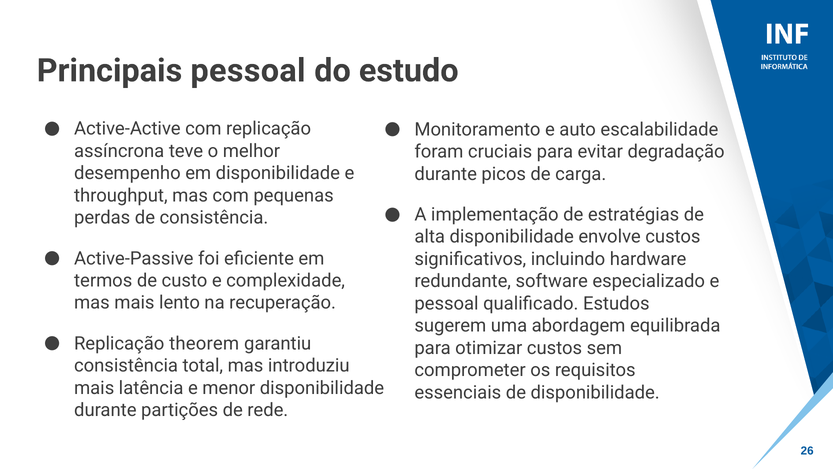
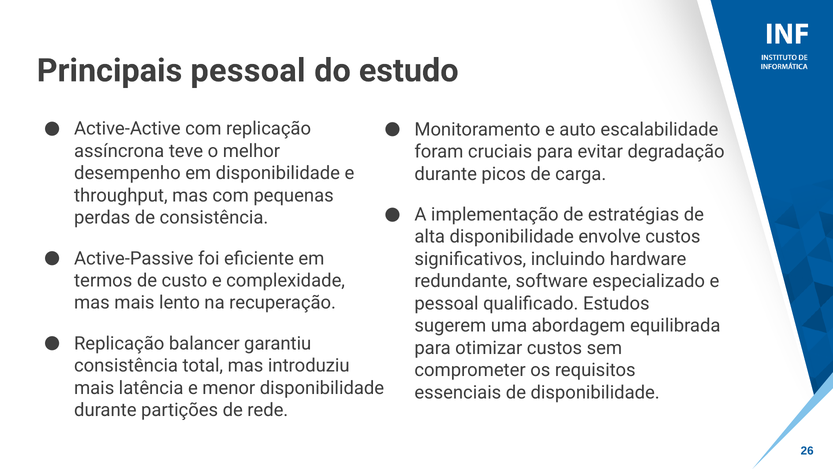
theorem: theorem -> balancer (204, 343)
